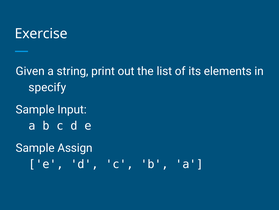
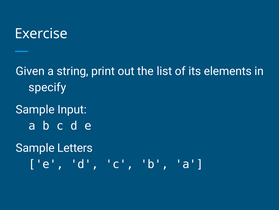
Assign: Assign -> Letters (75, 148)
